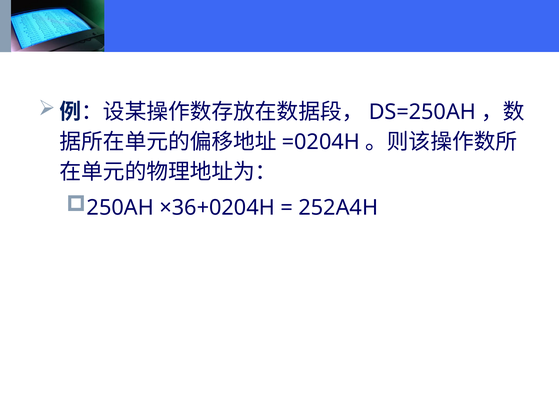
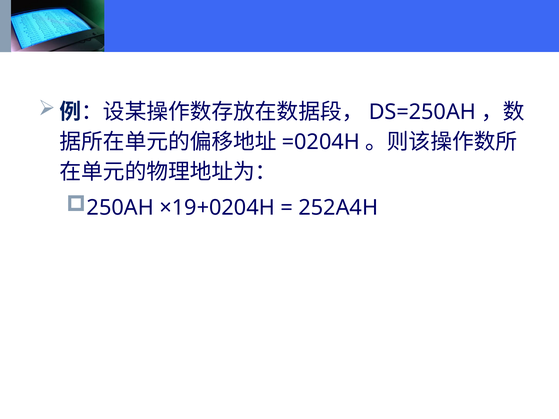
×36+0204H: ×36+0204H -> ×19+0204H (217, 208)
